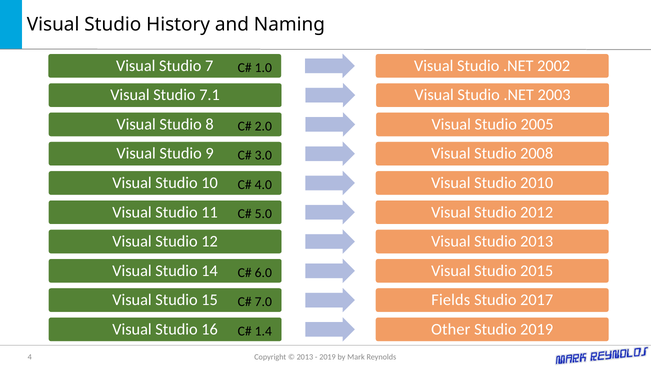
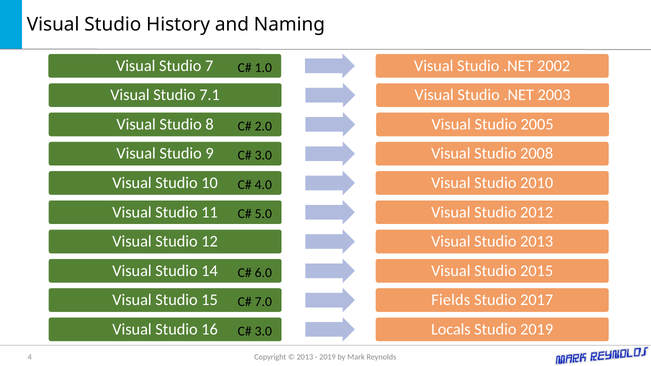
Other: Other -> Locals (451, 329)
1.4: 1.4 -> 3.0 (263, 331)
